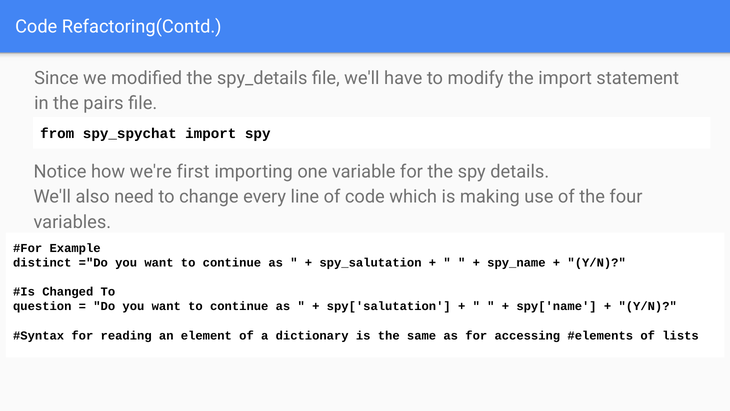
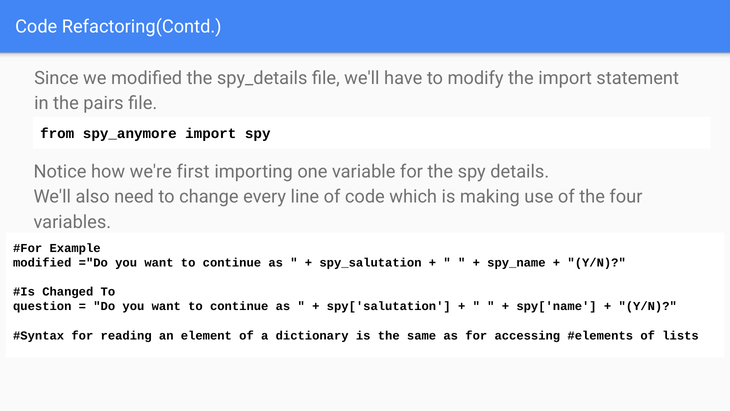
spy_spychat: spy_spychat -> spy_anymore (130, 134)
distinct: distinct -> modified (42, 262)
